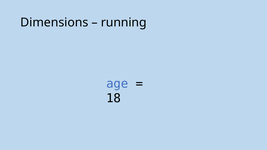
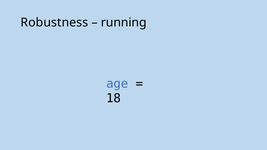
Dimensions: Dimensions -> Robustness (54, 22)
